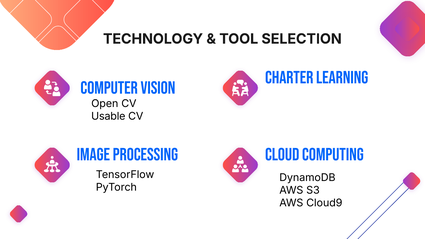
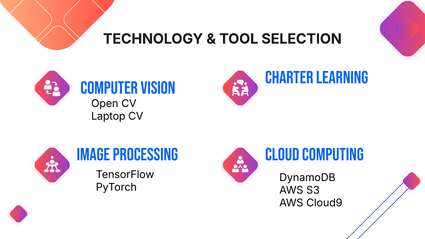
Usable: Usable -> Laptop (108, 117)
